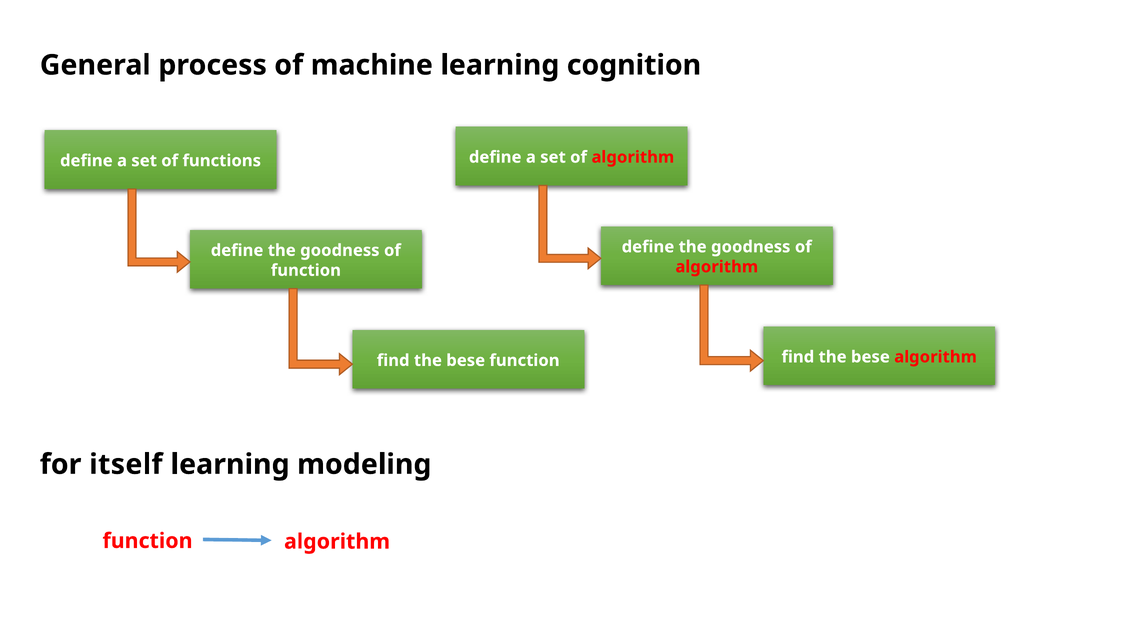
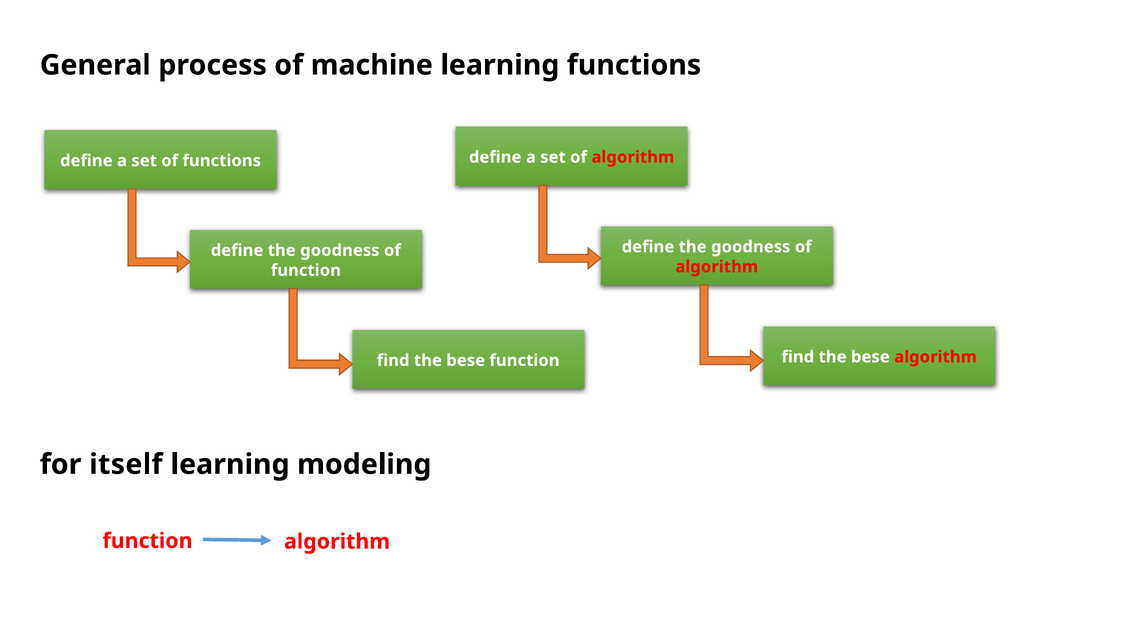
learning cognition: cognition -> functions (634, 65)
